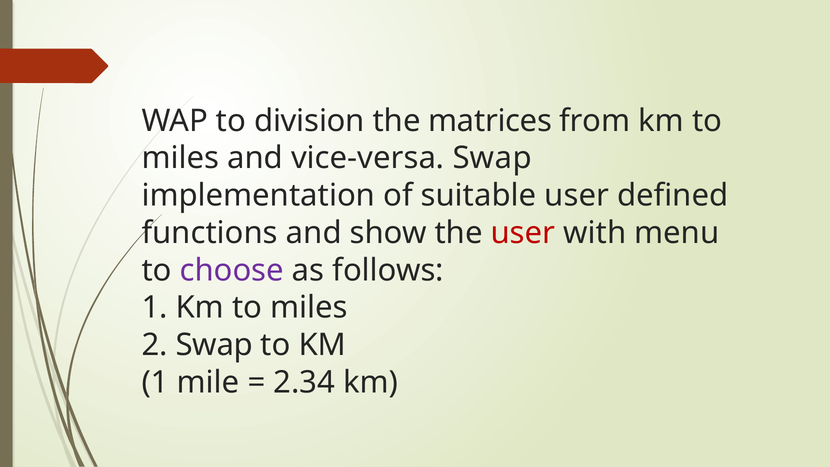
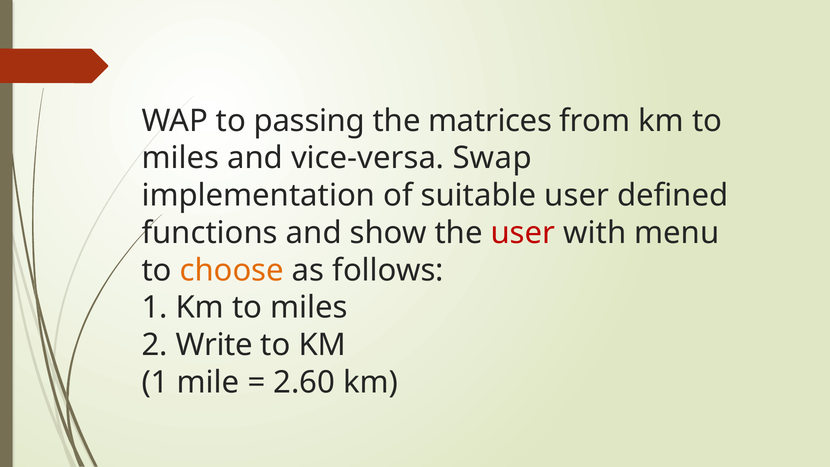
division: division -> passing (309, 121)
choose colour: purple -> orange (232, 270)
2 Swap: Swap -> Write (214, 345)
2.34: 2.34 -> 2.60 (304, 382)
